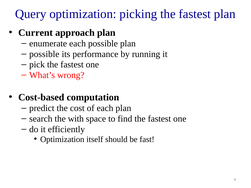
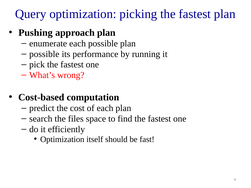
Current: Current -> Pushing (36, 33)
with: with -> files (76, 119)
